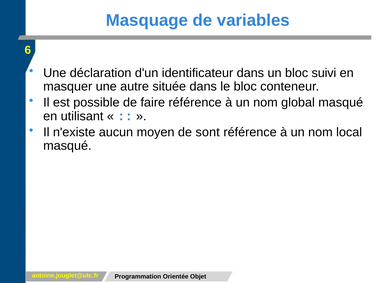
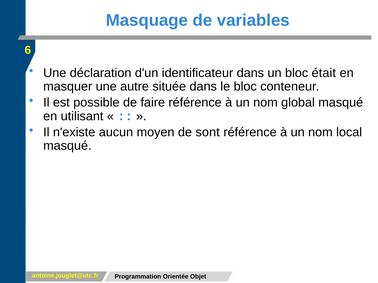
suivi: suivi -> était (324, 73)
